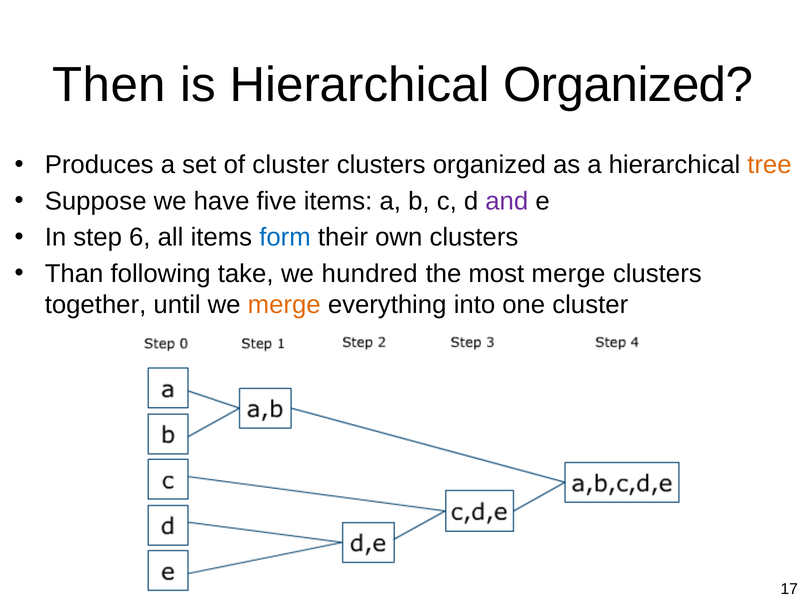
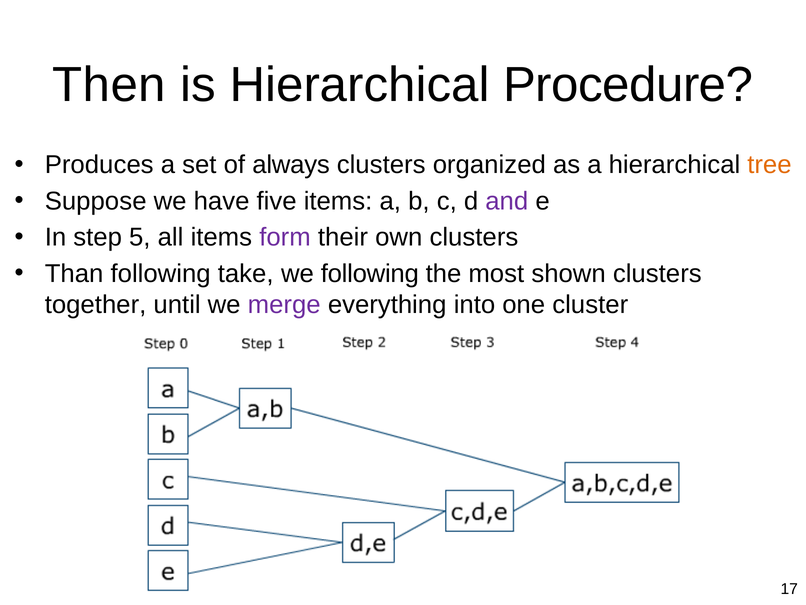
Hierarchical Organized: Organized -> Procedure (628, 85)
of cluster: cluster -> always (291, 165)
6: 6 -> 5 (140, 237)
form colour: blue -> purple (285, 237)
we hundred: hundred -> following (370, 274)
most merge: merge -> shown (569, 274)
merge colour: orange -> purple (284, 304)
